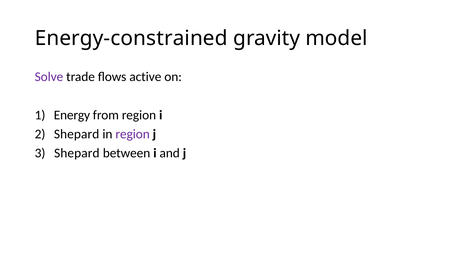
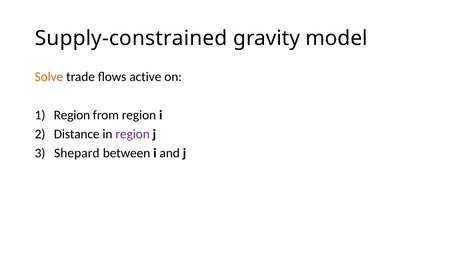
Energy-constrained: Energy-constrained -> Supply-constrained (131, 38)
Solve colour: purple -> orange (49, 77)
Energy: Energy -> Region (72, 115)
Shepard: Shepard -> Distance (77, 134)
